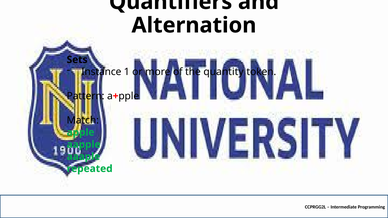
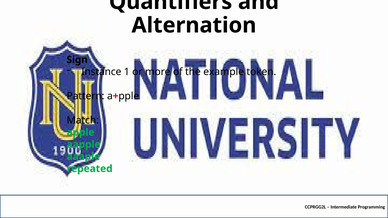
Sets: Sets -> Sign (77, 60)
quantity: quantity -> example (224, 72)
